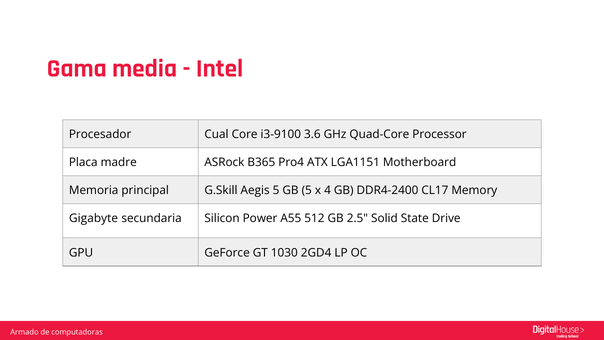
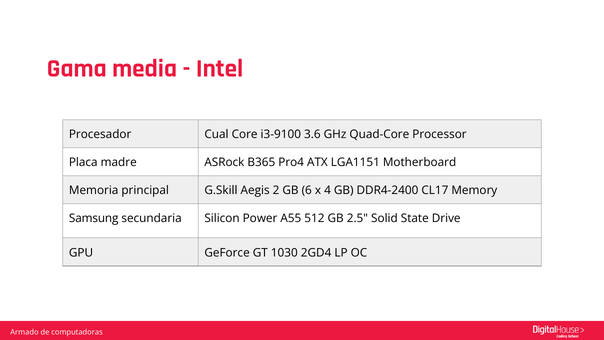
Aegis 5: 5 -> 2 (276, 190)
GB 5: 5 -> 6 (307, 190)
Gigabyte: Gigabyte -> Samsung (94, 218)
